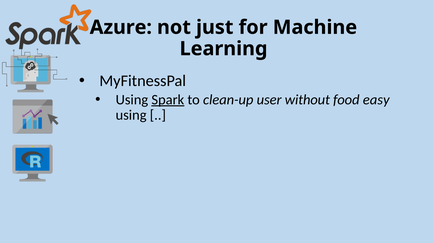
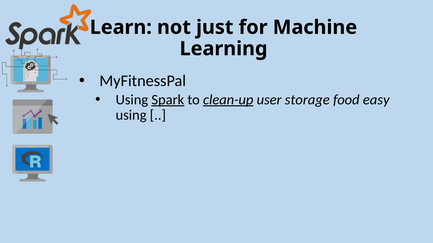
Azure: Azure -> Learn (121, 27)
clean-up underline: none -> present (228, 100)
without: without -> storage (307, 100)
